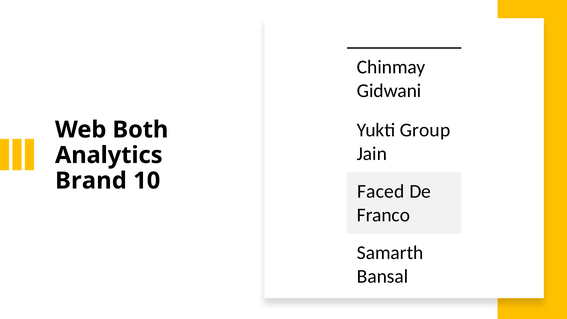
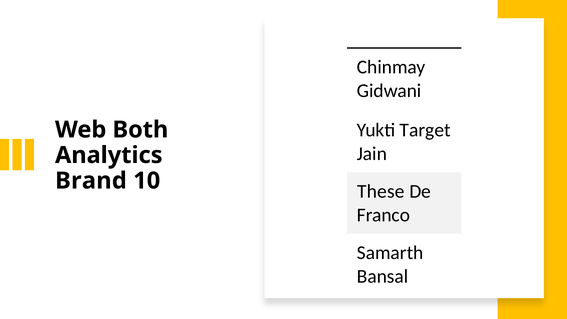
Group: Group -> Target (425, 130)
Faced: Faced -> These (381, 191)
